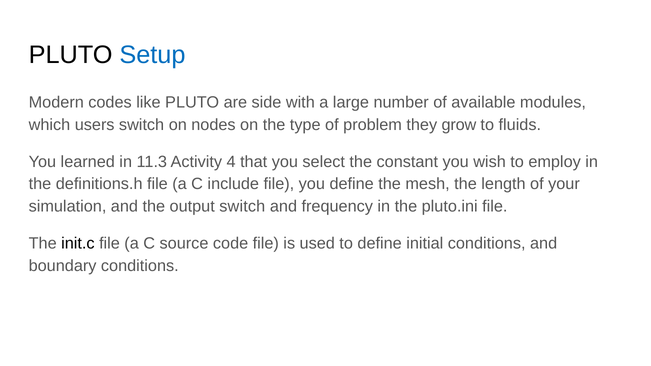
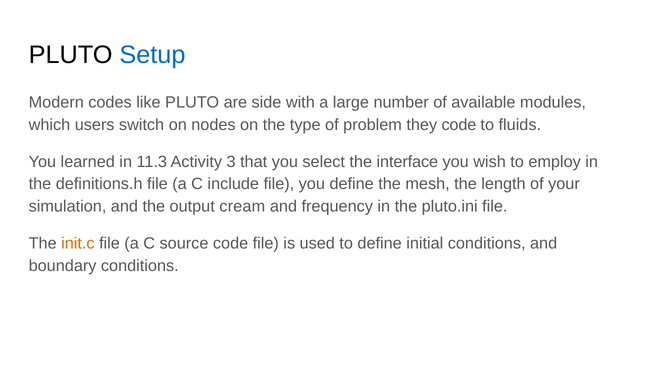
they grow: grow -> code (459, 125)
4: 4 -> 3 (231, 162)
constant: constant -> interface (407, 162)
output switch: switch -> cream (242, 207)
init.c colour: black -> orange (78, 244)
